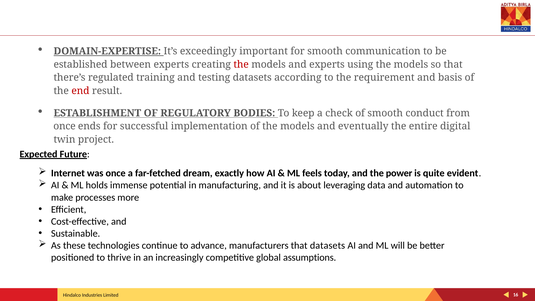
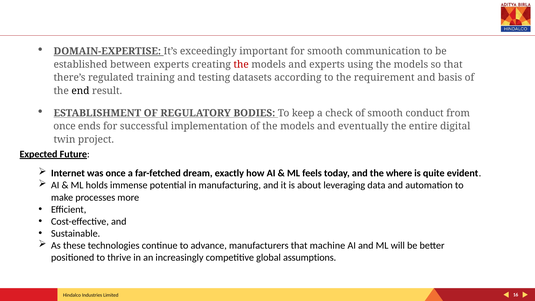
end colour: red -> black (80, 91)
power: power -> where (399, 173)
that datasets: datasets -> machine (327, 245)
